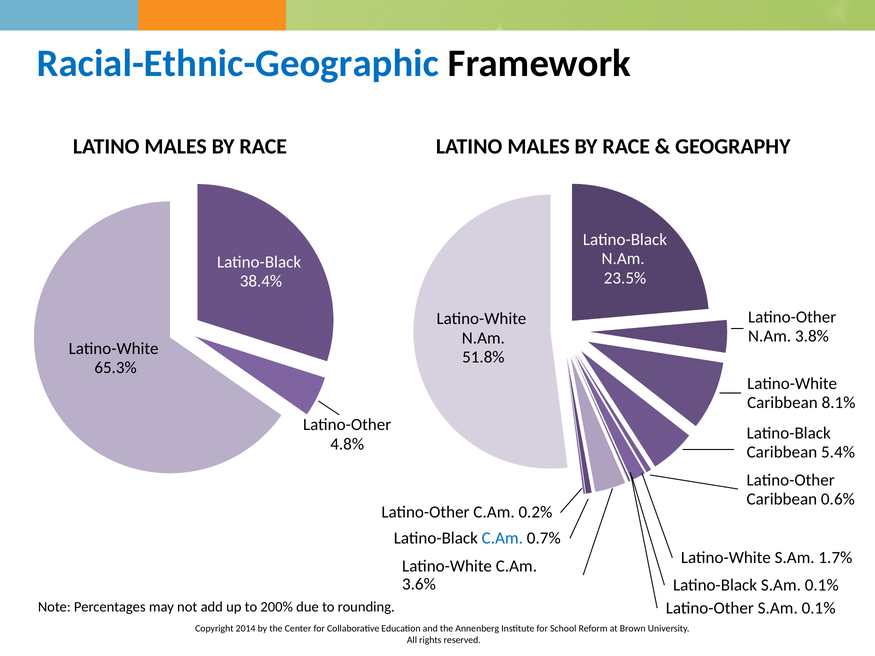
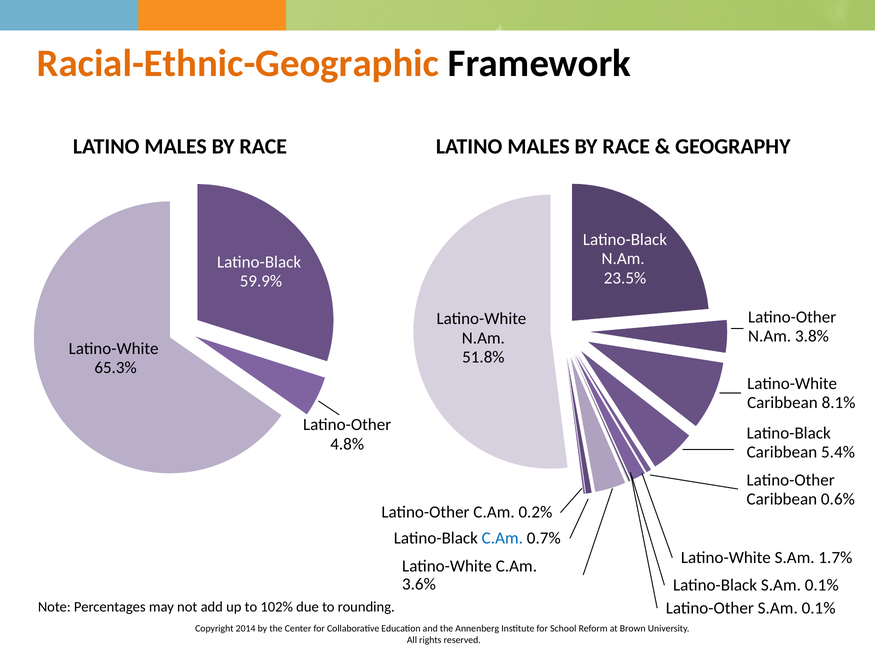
Racial-Ethnic-Geographic colour: blue -> orange (238, 63)
38.4%: 38.4% -> 59.9% (261, 281)
200%: 200% -> 102% (277, 607)
